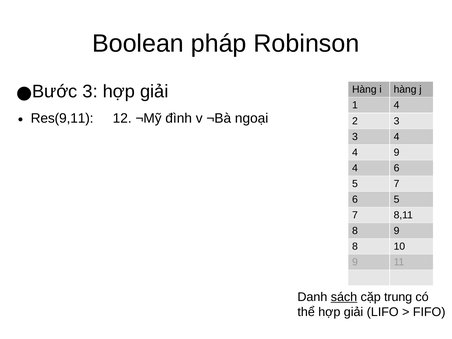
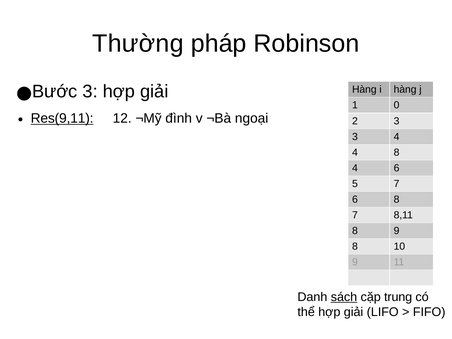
Boolean: Boolean -> Thường (138, 44)
1 4: 4 -> 0 (397, 105)
Res(9,11 underline: none -> present (62, 118)
4 9: 9 -> 8 (397, 152)
5: 5 -> 8 (397, 199)
